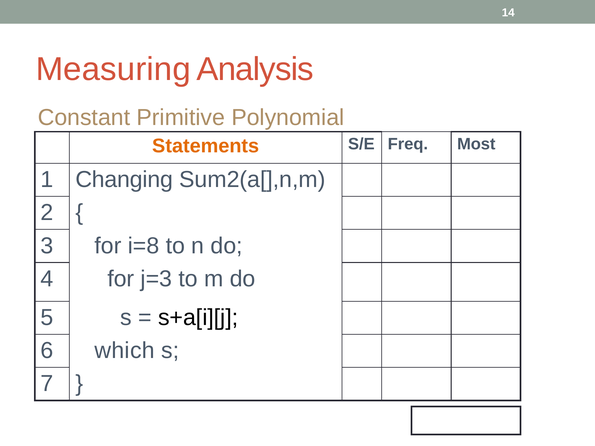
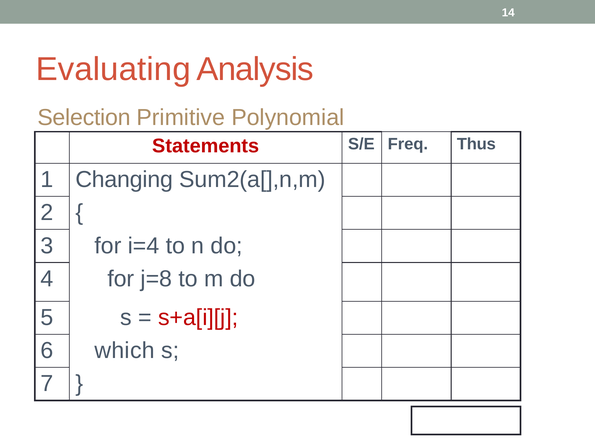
Measuring: Measuring -> Evaluating (113, 69)
Constant: Constant -> Selection (84, 118)
Statements colour: orange -> red (206, 146)
Most: Most -> Thus (476, 144)
i=8: i=8 -> i=4 (144, 246)
j=3: j=3 -> j=8 (156, 279)
s+a[i][j colour: black -> red (198, 318)
